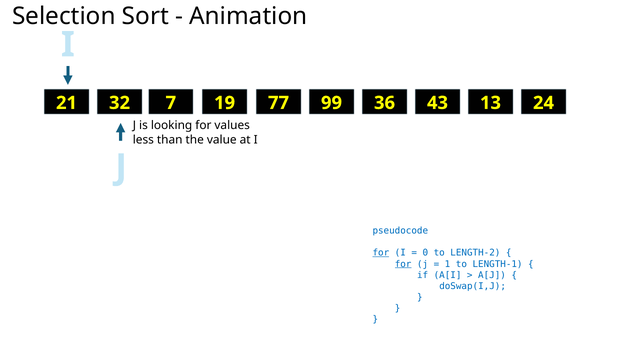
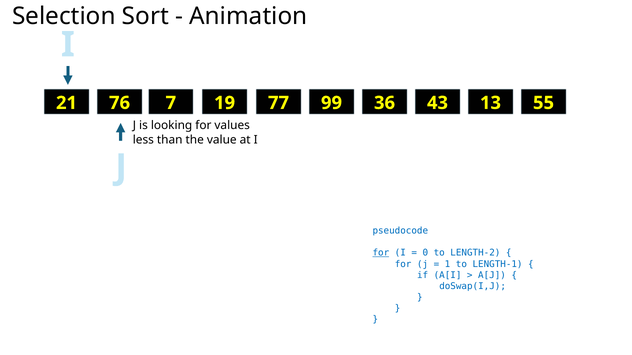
32: 32 -> 76 (120, 103)
24: 24 -> 55 (544, 103)
for underline: present -> none (403, 264)
